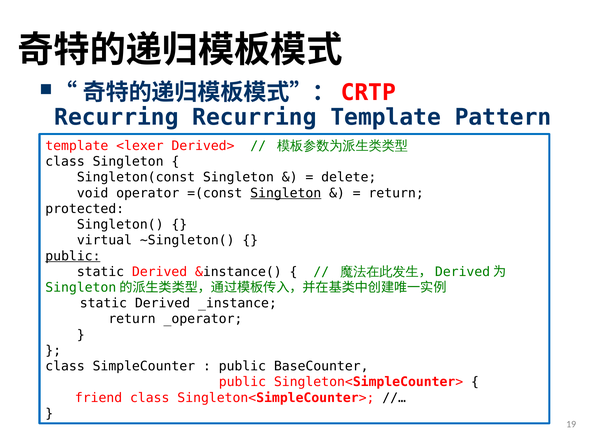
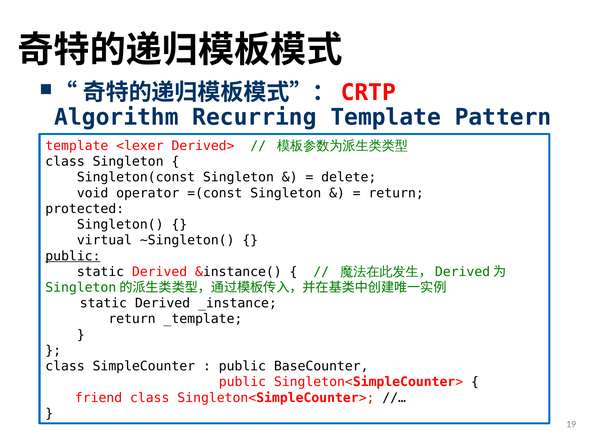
Recurring: Recurring -> Algorithm (116, 117)
Singleton underline: present -> none (286, 193)
_operator: _operator -> _template (203, 319)
